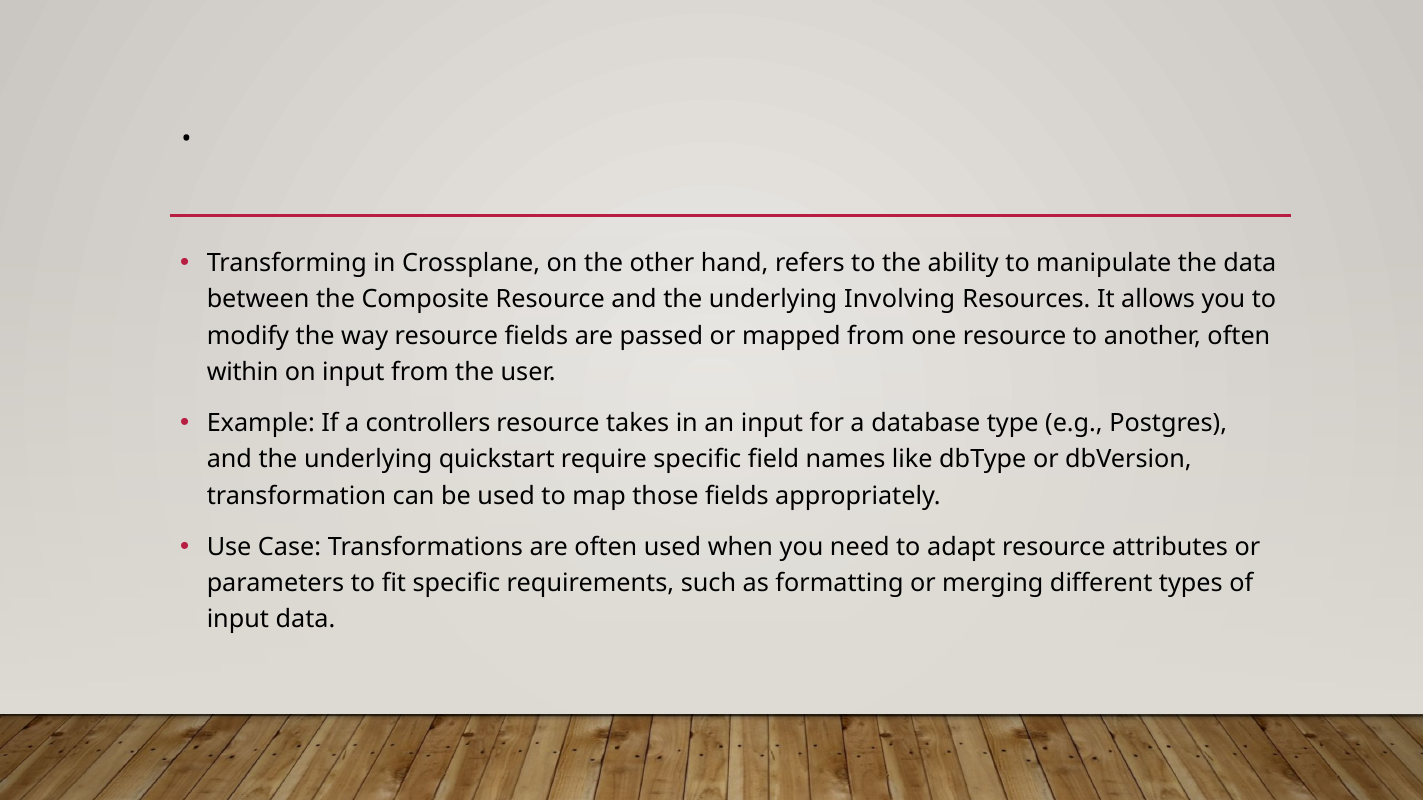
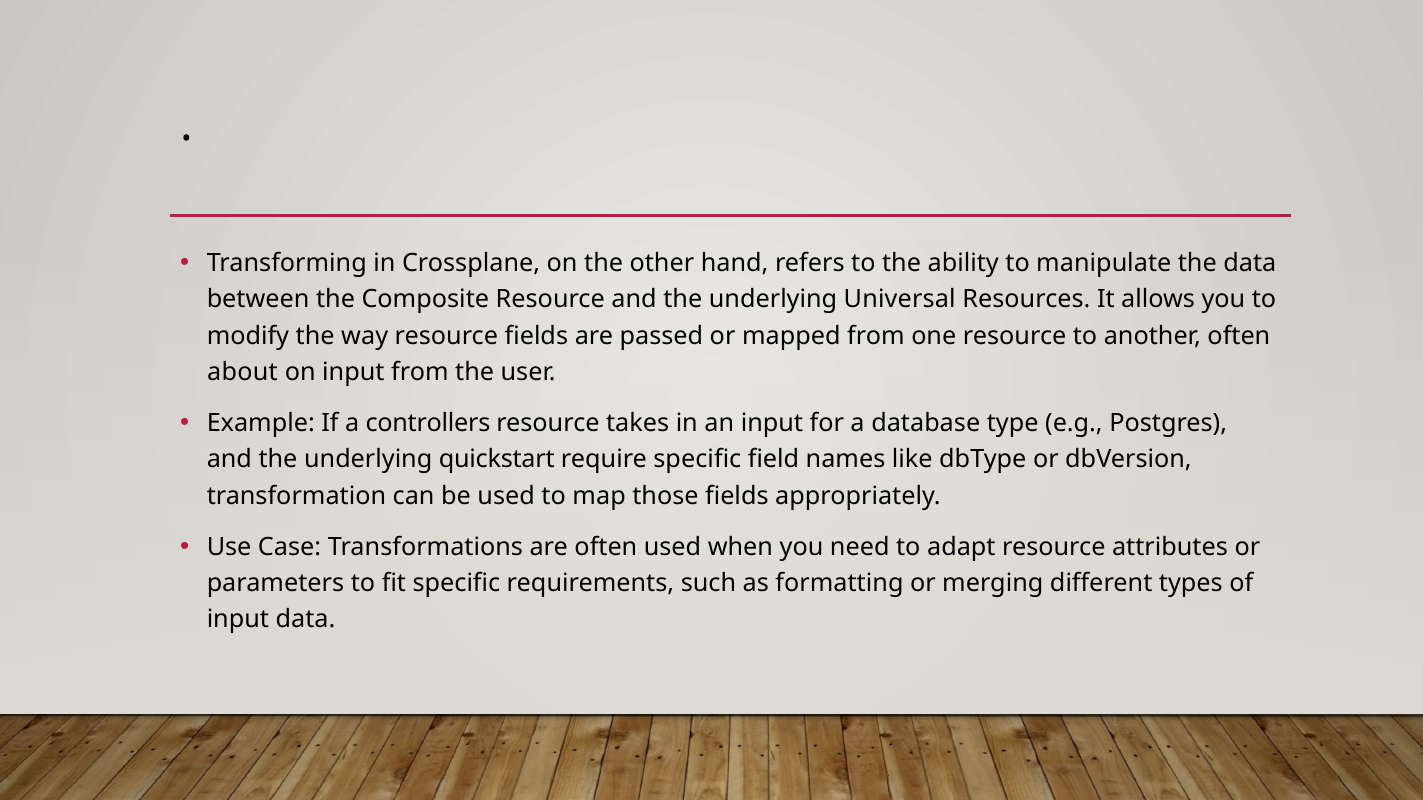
Involving: Involving -> Universal (900, 300)
within: within -> about (242, 372)
